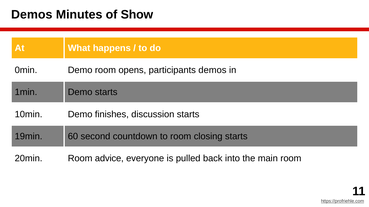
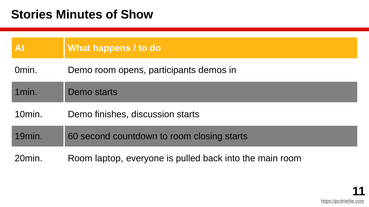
Demos: Demos -> Stories (32, 15)
advice: advice -> laptop (109, 159)
